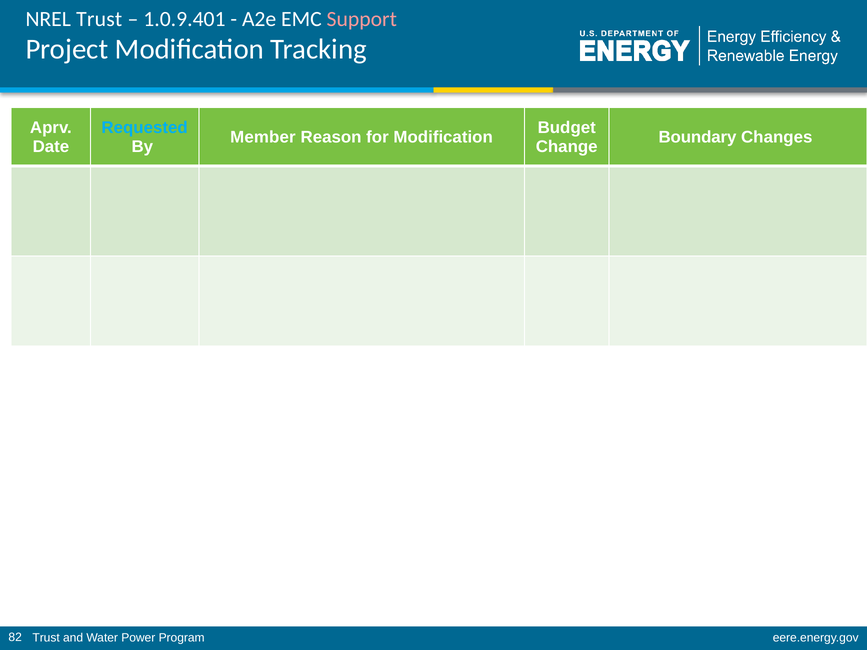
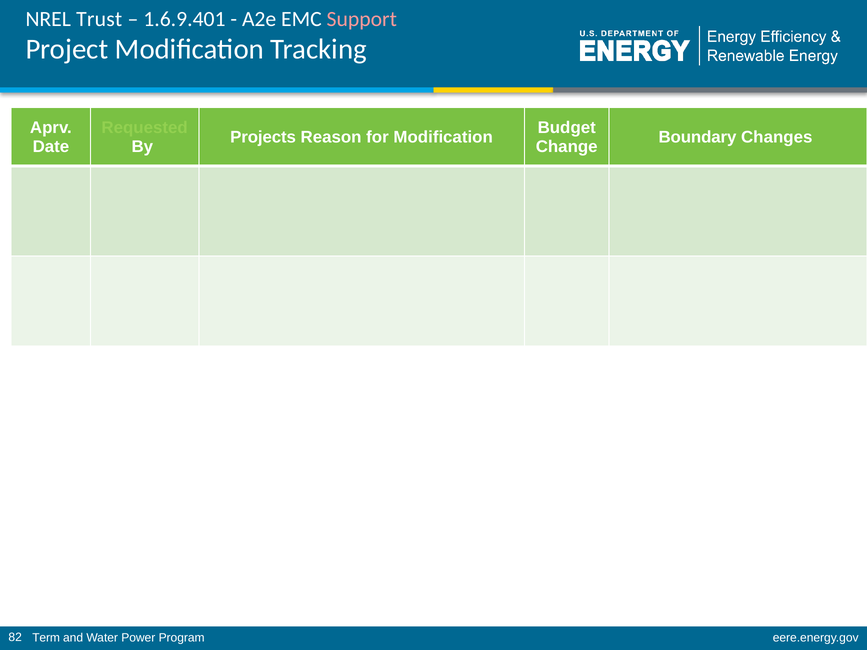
1.0.9.401: 1.0.9.401 -> 1.6.9.401 (184, 19)
Requested colour: light blue -> light green (145, 128)
Member: Member -> Projects (263, 137)
Trust: Trust -> Term (46, 638)
